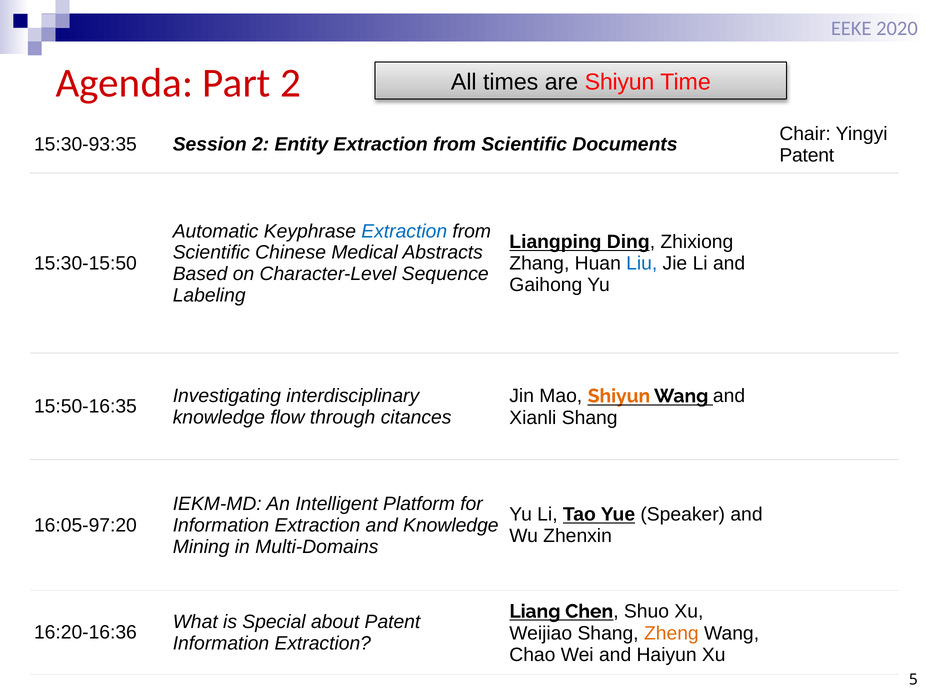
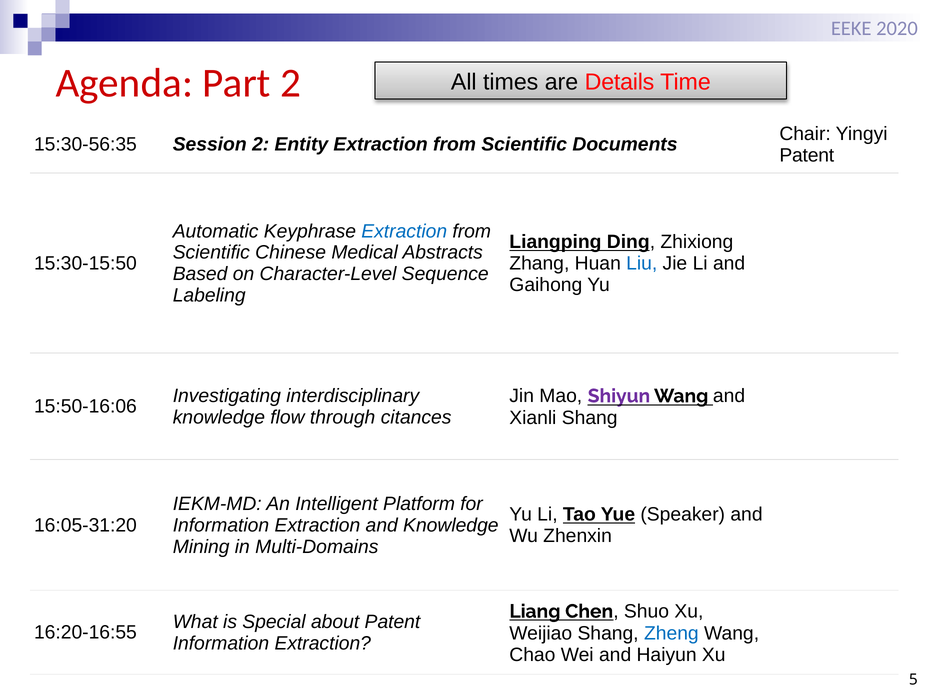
are Shiyun: Shiyun -> Details (620, 82)
15:30-93:35: 15:30-93:35 -> 15:30-56:35 (85, 145)
Shiyun colour: orange -> purple (619, 396)
15:50-16:35: 15:50-16:35 -> 15:50-16:06 (85, 407)
16:05-97:20: 16:05-97:20 -> 16:05-31:20 (85, 525)
16:20-16:36: 16:20-16:36 -> 16:20-16:55 (85, 633)
Zheng colour: orange -> blue (671, 634)
